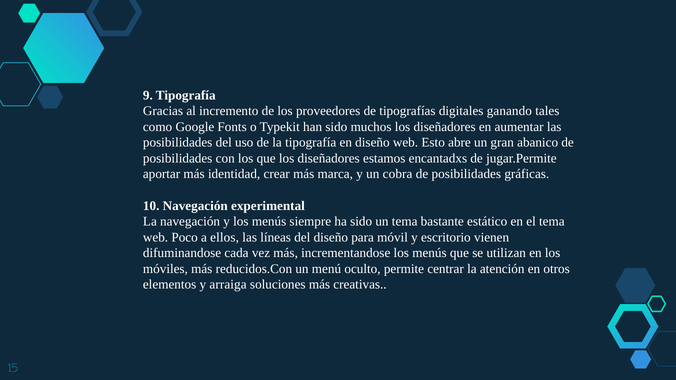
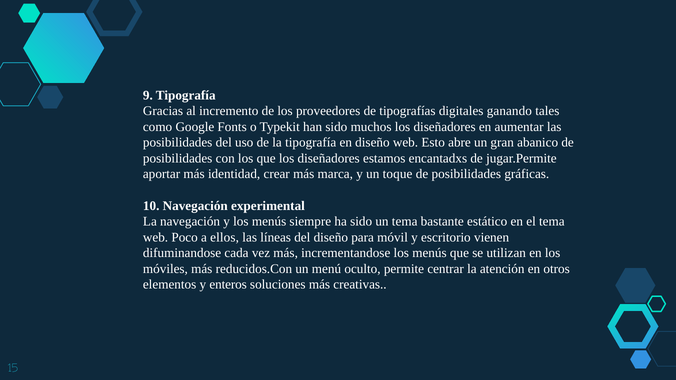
cobra: cobra -> toque (398, 174)
arraiga: arraiga -> enteros (228, 285)
